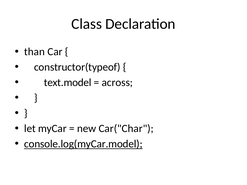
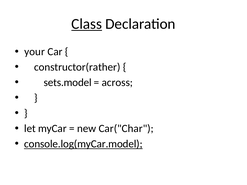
Class underline: none -> present (87, 24)
than: than -> your (35, 52)
constructor(typeof: constructor(typeof -> constructor(rather (77, 67)
text.model: text.model -> sets.model (68, 83)
